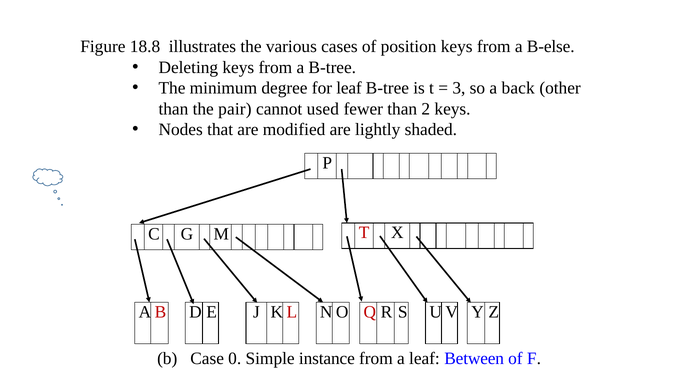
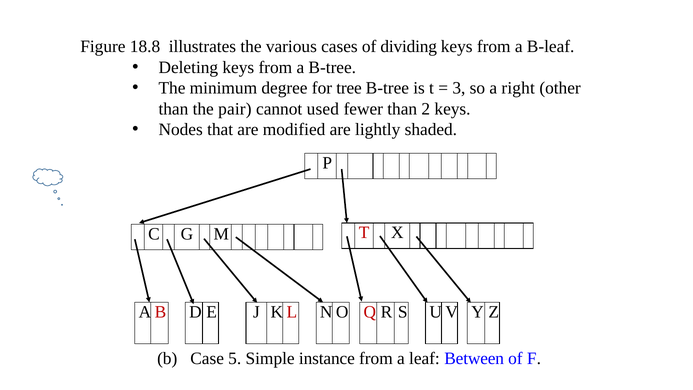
position: position -> dividing (409, 46)
B-else: B-else -> B-leaf (551, 46)
for leaf: leaf -> tree (349, 88)
back: back -> right (518, 88)
0: 0 -> 5 (235, 358)
